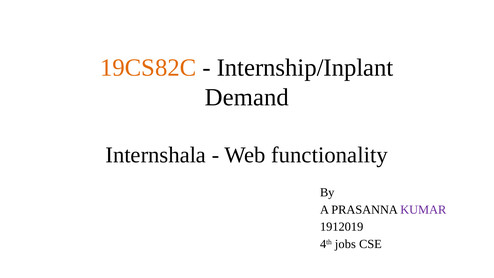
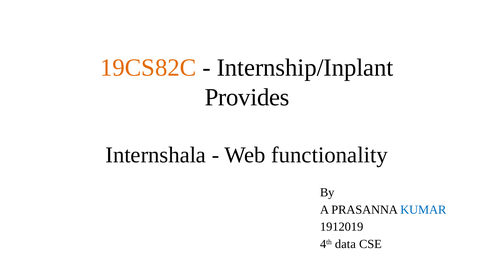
Demand: Demand -> Provides (247, 97)
KUMAR colour: purple -> blue (423, 210)
jobs: jobs -> data (345, 244)
